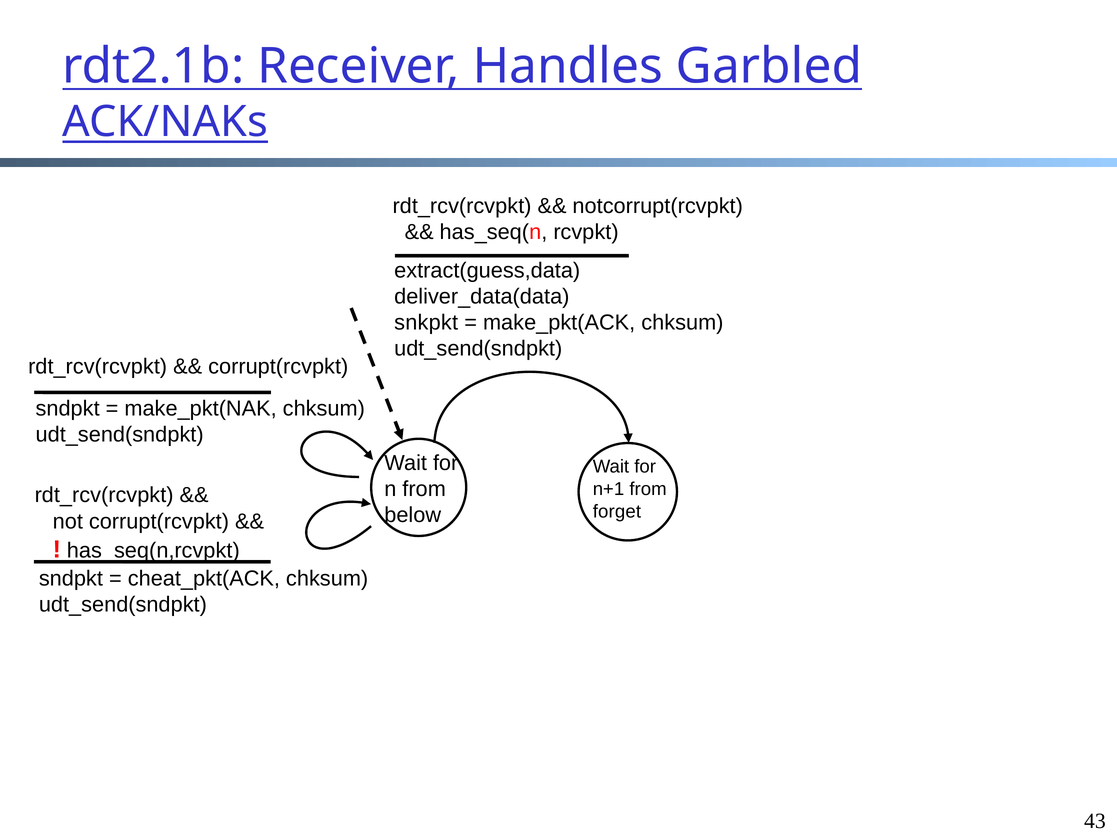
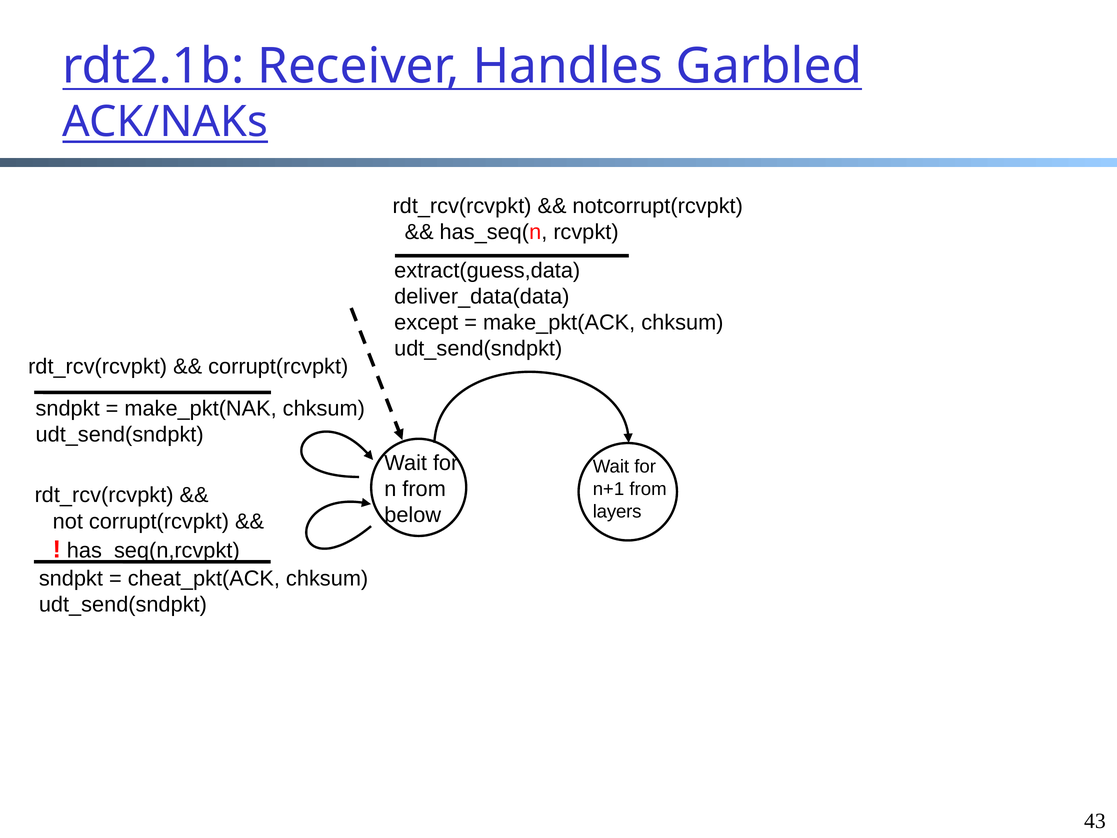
snkpkt: snkpkt -> except (426, 323)
forget: forget -> layers (617, 511)
